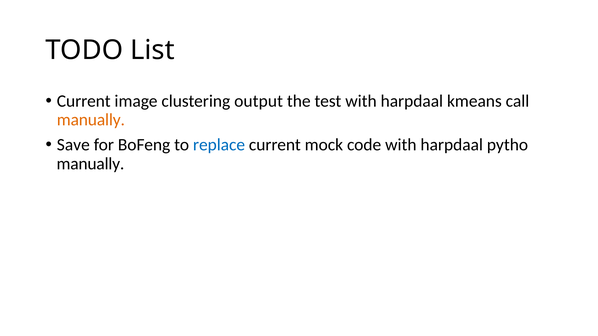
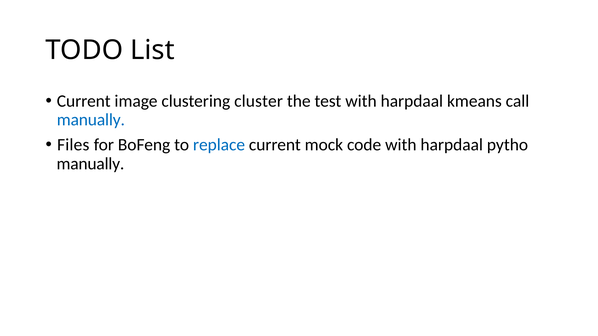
output: output -> cluster (259, 101)
manually colour: orange -> blue (91, 120)
Save: Save -> Files (73, 145)
